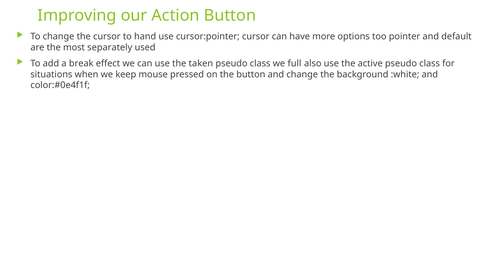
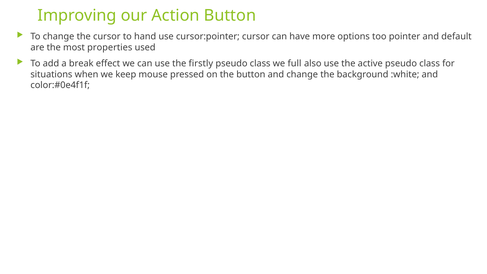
separately: separately -> properties (110, 47)
taken: taken -> firstly (201, 63)
